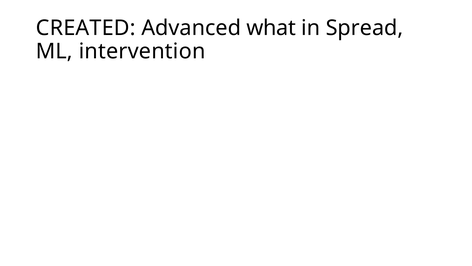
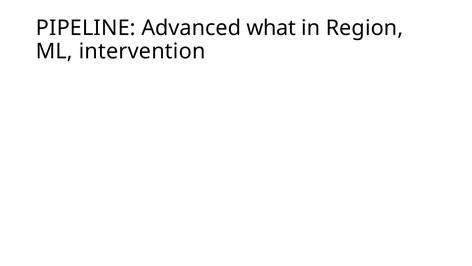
CREATED: CREATED -> PIPELINE (86, 28)
Spread: Spread -> Region (364, 28)
